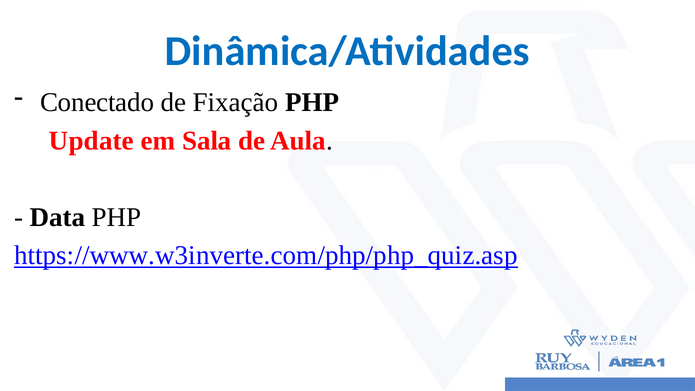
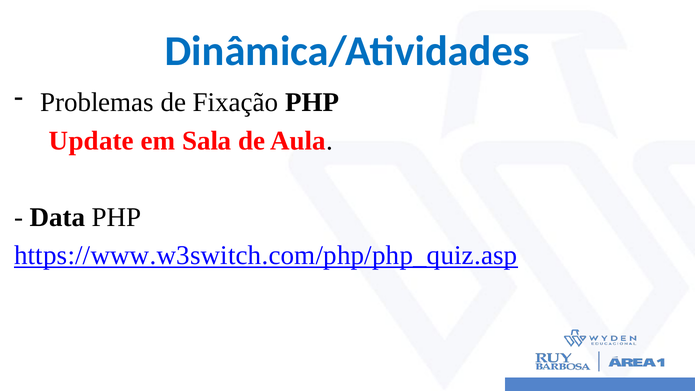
Conectado: Conectado -> Problemas (97, 102)
https://www.w3inverte.com/php/php_quiz.asp: https://www.w3inverte.com/php/php_quiz.asp -> https://www.w3switch.com/php/php_quiz.asp (266, 255)
